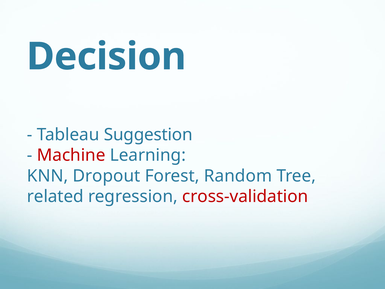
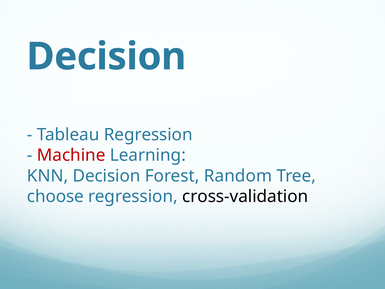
Tableau Suggestion: Suggestion -> Regression (148, 135)
KNN Dropout: Dropout -> Decision (107, 176)
related: related -> choose (55, 196)
cross-validation colour: red -> black (245, 196)
